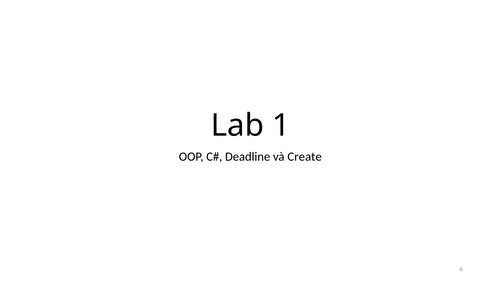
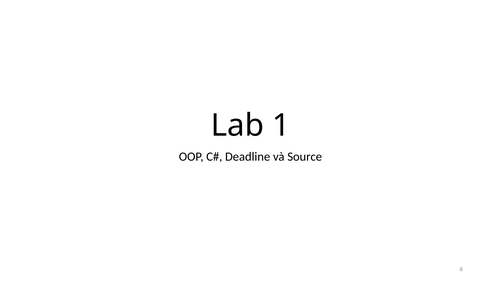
Create: Create -> Source (305, 157)
